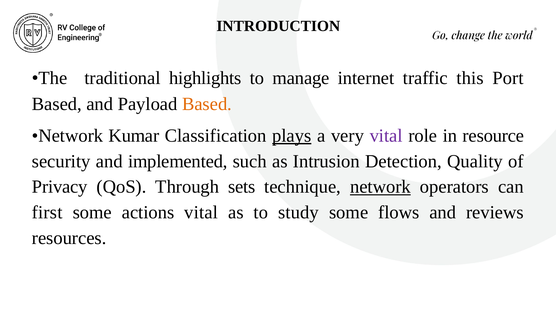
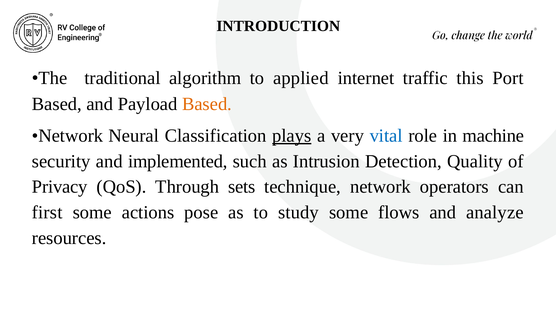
highlights: highlights -> algorithm (205, 78)
manage: manage -> applied (301, 78)
Kumar: Kumar -> Neural (134, 136)
vital colour: purple -> blue (386, 136)
resource: resource -> machine (493, 136)
network underline: present -> none (380, 187)
actions vital: vital -> pose (201, 212)
reviews: reviews -> analyze (495, 212)
